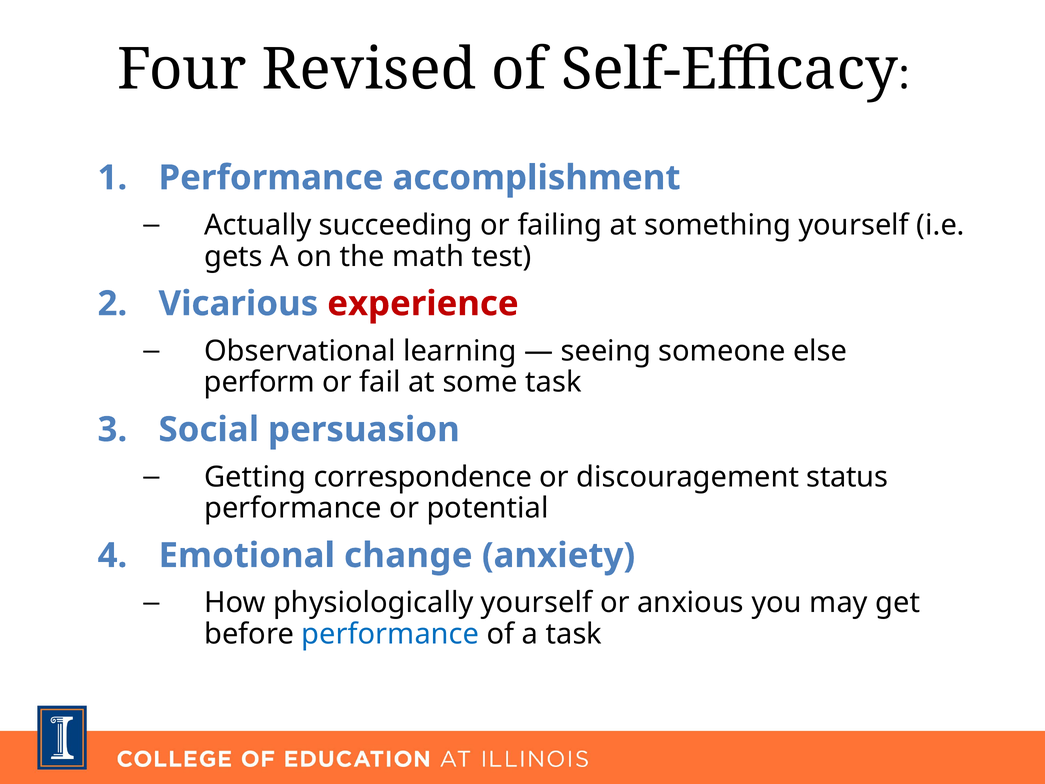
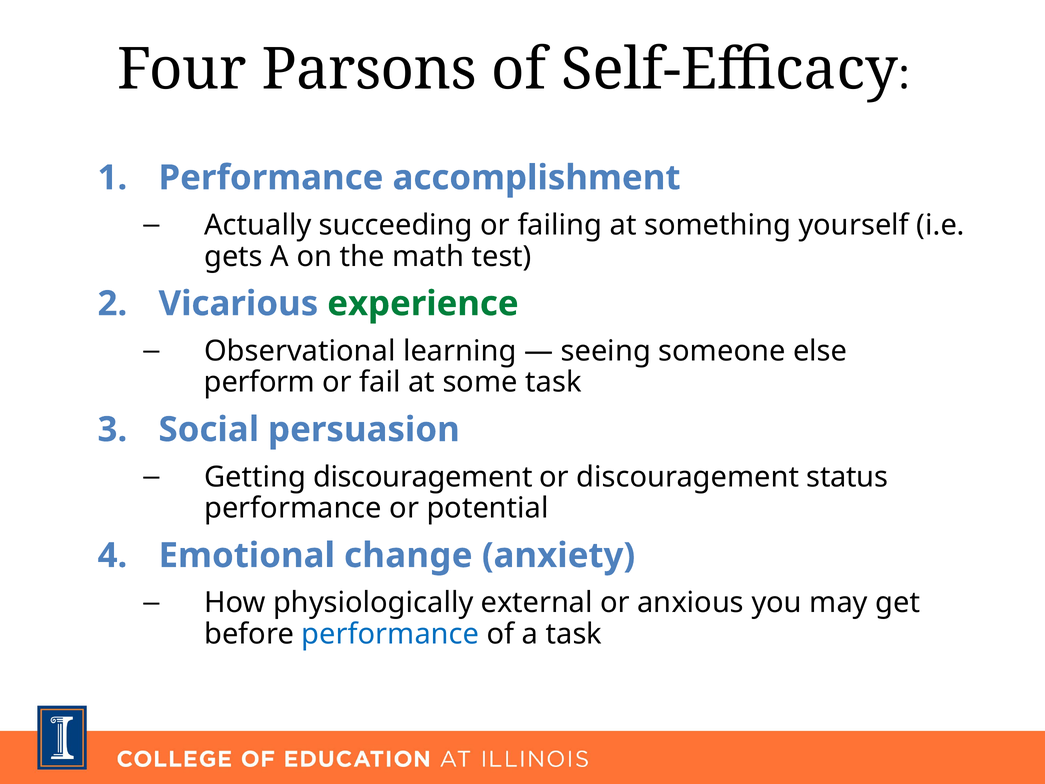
Revised: Revised -> Parsons (369, 70)
experience colour: red -> green (423, 304)
Getting correspondence: correspondence -> discouragement (423, 477)
physiologically yourself: yourself -> external (537, 603)
